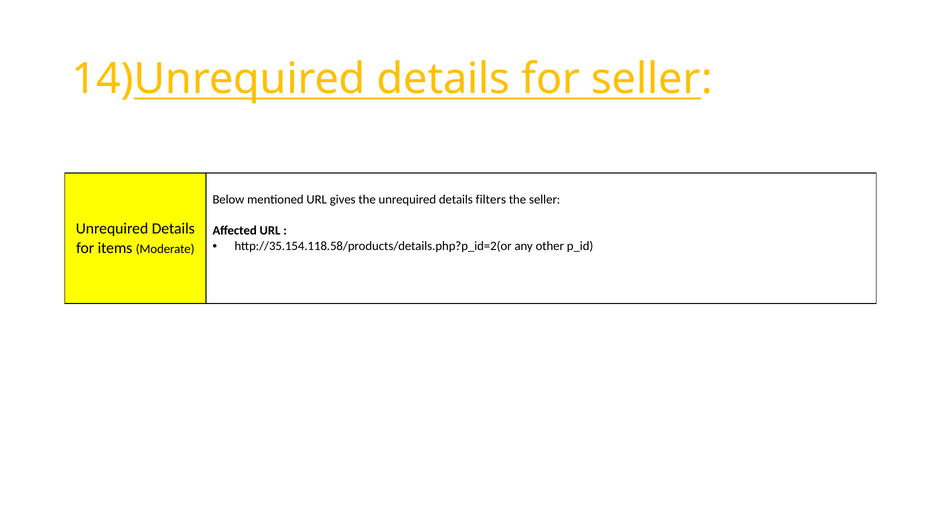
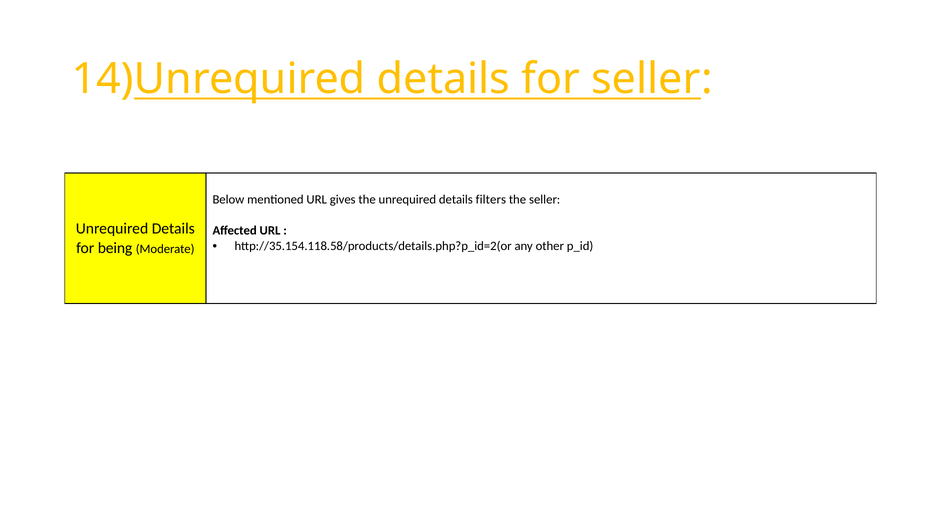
items: items -> being (115, 248)
